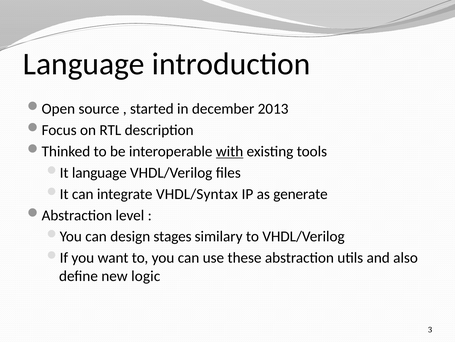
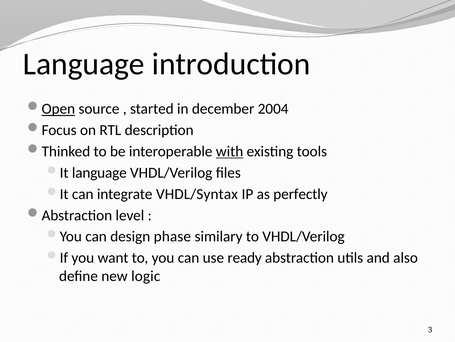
Open underline: none -> present (58, 109)
2013: 2013 -> 2004 (273, 109)
generate: generate -> perfectly (300, 194)
stages: stages -> phase (172, 236)
these: these -> ready (245, 257)
